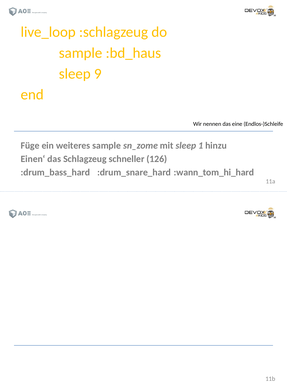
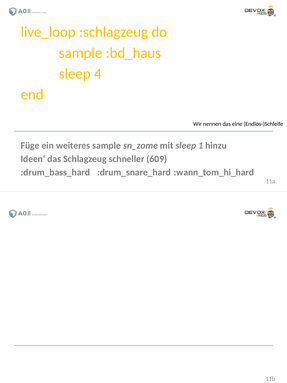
9: 9 -> 4 (98, 74)
Einen‘: Einen‘ -> Ideen‘ (33, 159)
126: 126 -> 609 (157, 159)
